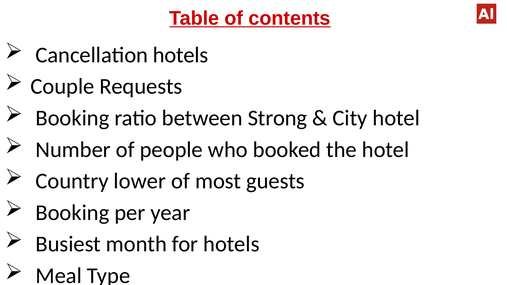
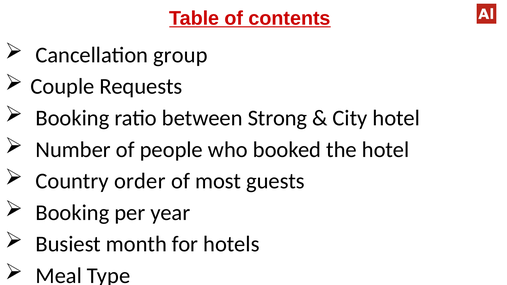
Cancellation hotels: hotels -> group (180, 55)
lower: lower -> order (140, 181)
